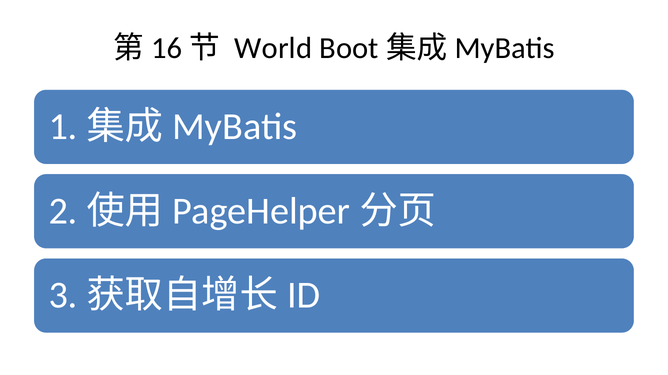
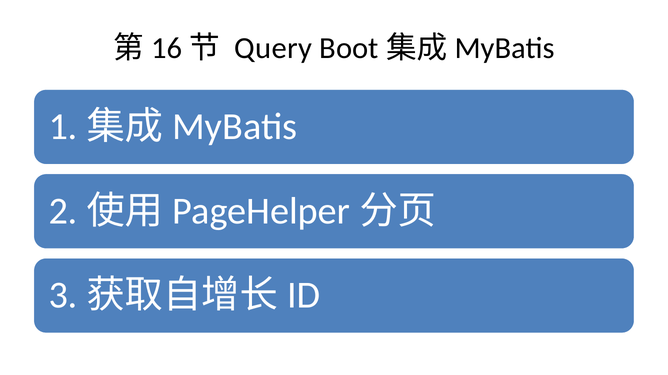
World: World -> Query (273, 48)
